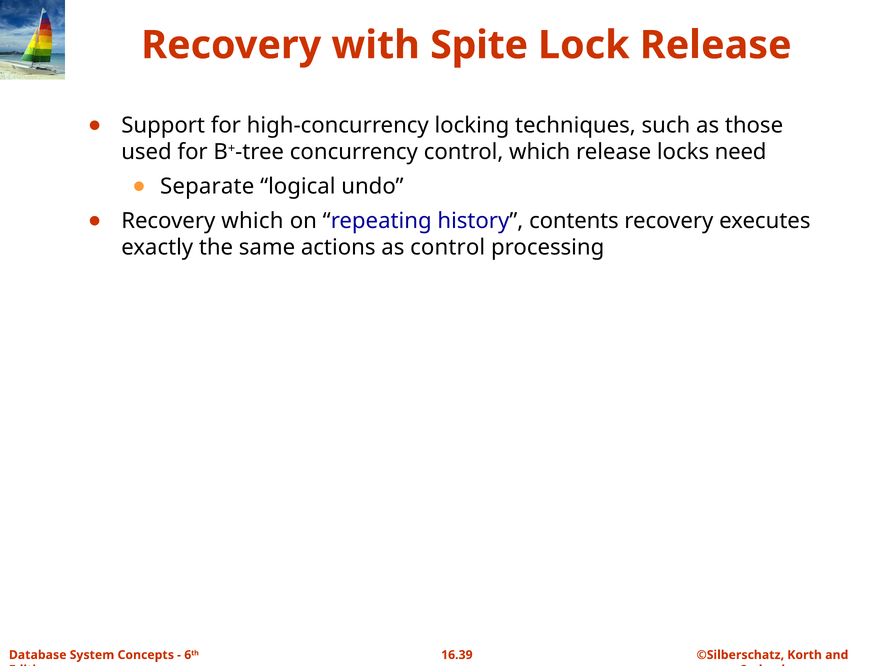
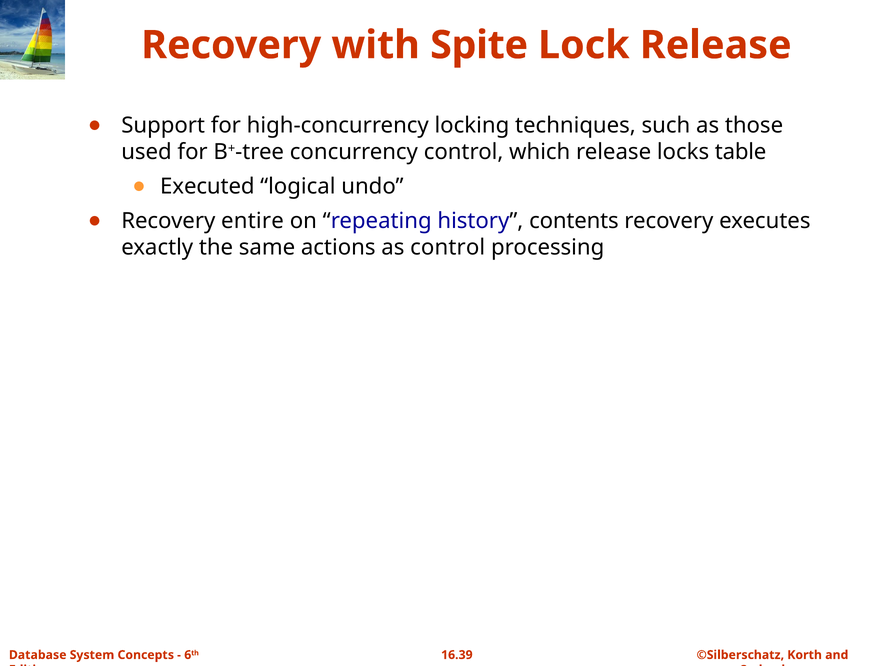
need: need -> table (741, 152)
Separate: Separate -> Executed (207, 187)
Recovery which: which -> entire (252, 221)
